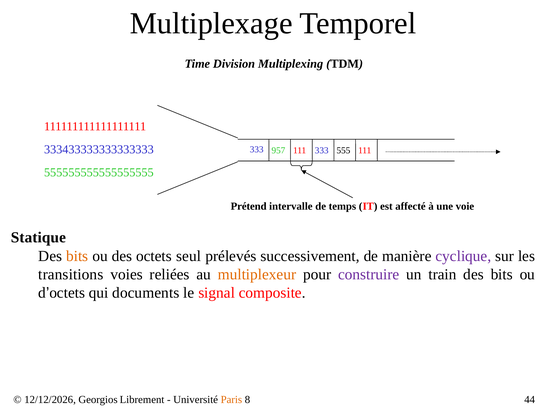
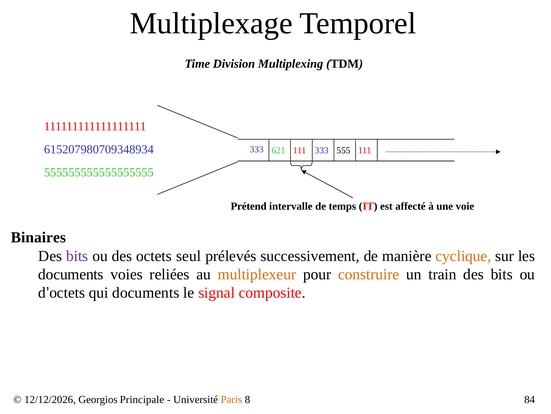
333433333333333333: 333433333333333333 -> 615207980709348934 (99, 149)
957: 957 -> 621 (278, 150)
Statique: Statique -> Binaires (38, 237)
bits colour: orange -> purple (77, 256)
cyclique colour: purple -> orange (463, 256)
transitions: transitions -> documents (71, 274)
construire colour: purple -> orange (369, 274)
Librement: Librement -> Principale (142, 399)
44: 44 -> 84 (530, 399)
